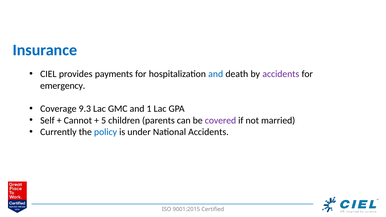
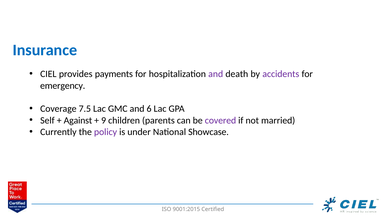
and colour: blue -> purple (216, 74)
9.3: 9.3 -> 7.5 (85, 109)
1: 1 -> 6 (149, 109)
Cannot: Cannot -> Against (78, 120)
5: 5 -> 9 (104, 120)
policy colour: blue -> purple (106, 132)
National Accidents: Accidents -> Showcase (208, 132)
